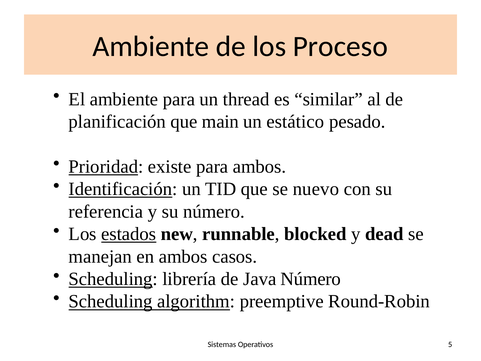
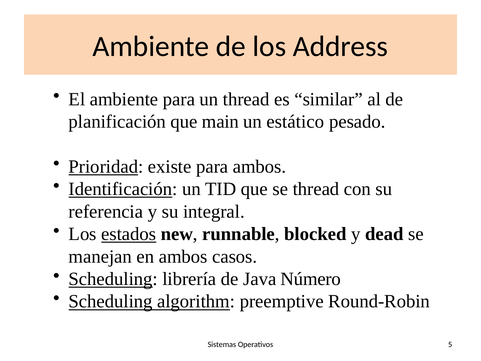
Proceso: Proceso -> Address (340, 47)
se nuevo: nuevo -> thread (316, 189)
su número: número -> integral (214, 211)
